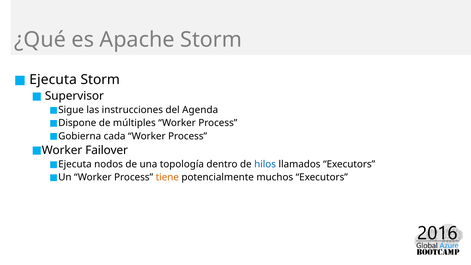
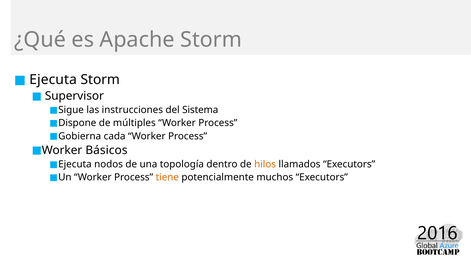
Agenda: Agenda -> Sistema (200, 110)
Failover: Failover -> Básicos (106, 150)
hilos colour: blue -> orange (265, 164)
